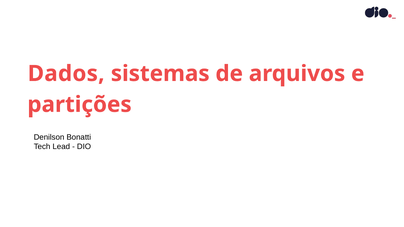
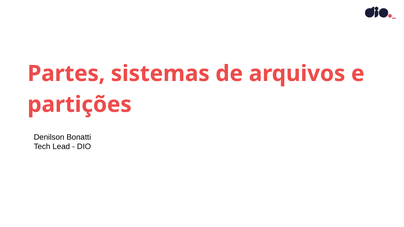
Dados: Dados -> Partes (66, 74)
